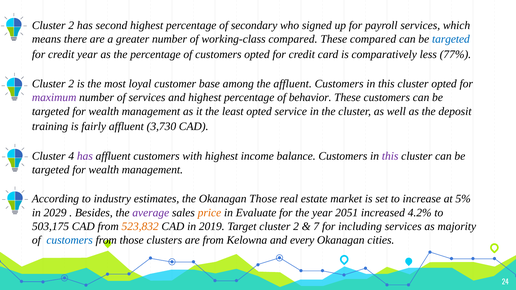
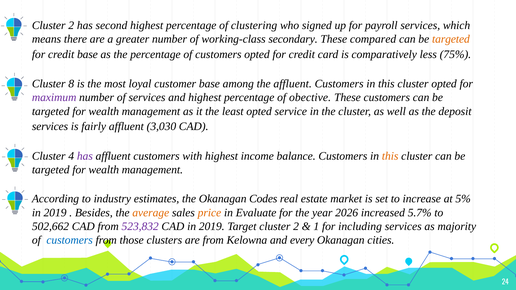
secondary: secondary -> clustering (254, 25)
working-class compared: compared -> secondary (293, 39)
targeted colour: blue -> orange (451, 39)
credit year: year -> base (87, 54)
77%: 77% -> 75% (455, 54)
2: 2 -> 8 (71, 84)
behavior: behavior -> obective (310, 98)
training: training -> services (50, 127)
3,730: 3,730 -> 3,030 (161, 127)
this colour: purple -> orange (390, 156)
Okanagan Those: Those -> Codes (263, 199)
2029: 2029 -> 2019 (55, 213)
average colour: purple -> orange (151, 213)
2051: 2051 -> 2026 (347, 213)
4.2%: 4.2% -> 5.7% (420, 213)
503,175: 503,175 -> 502,662 (50, 227)
523,832 colour: orange -> purple (140, 227)
7: 7 -> 1 (316, 227)
